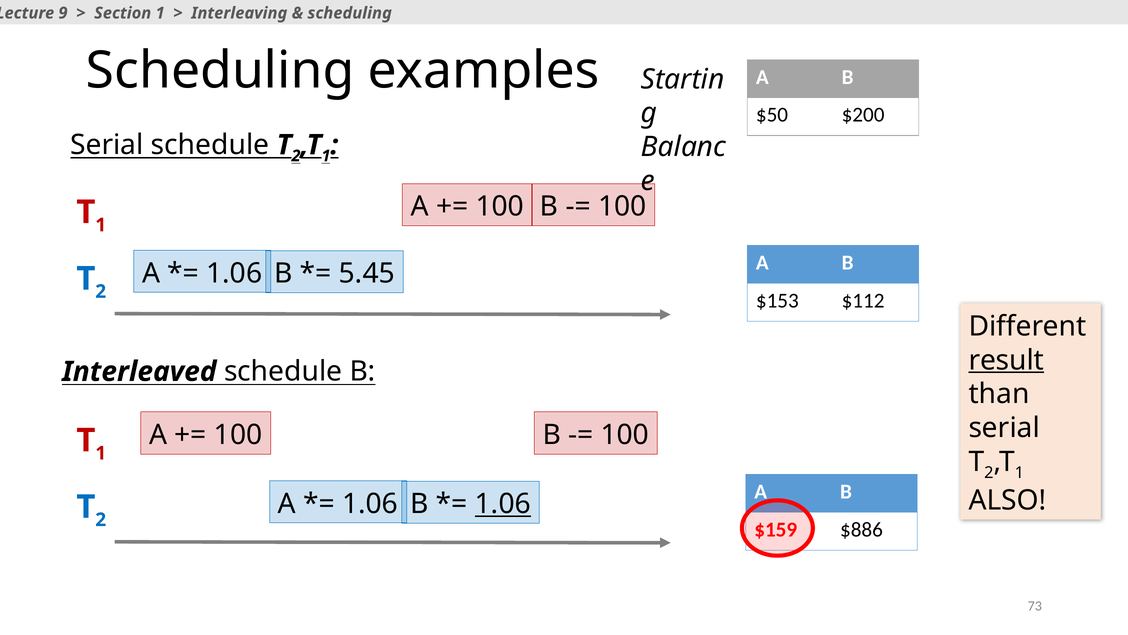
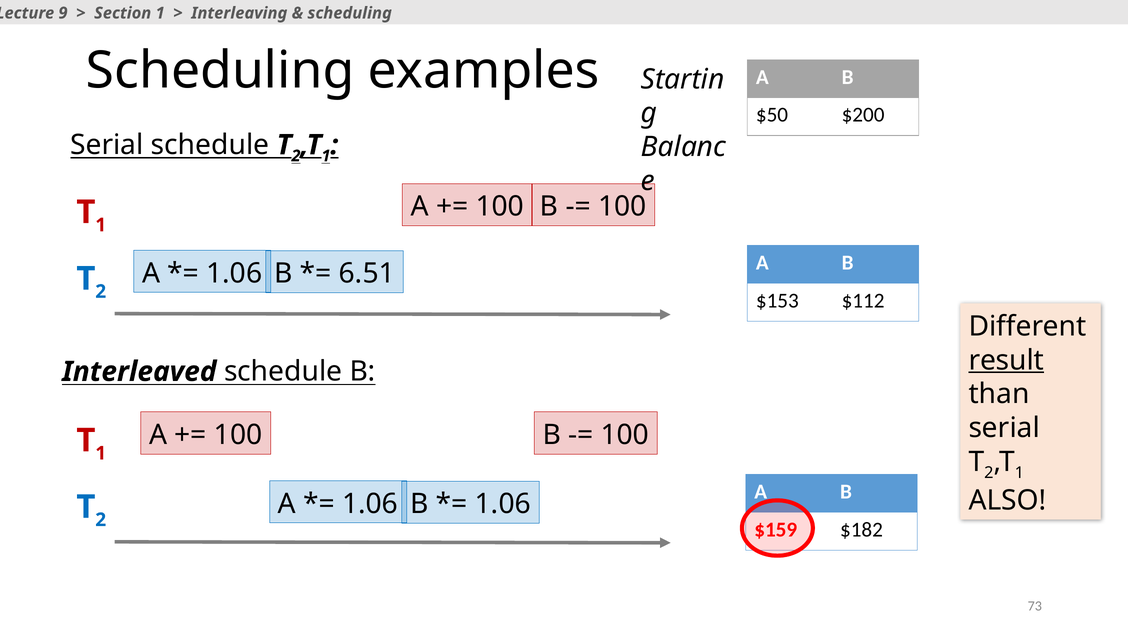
5.45: 5.45 -> 6.51 (367, 273)
1.06 underline: present -> none (503, 504)
$886: $886 -> $182 (861, 529)
